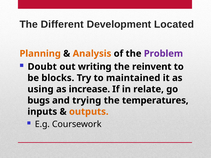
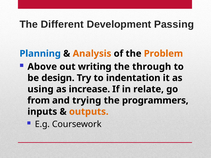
Located: Located -> Passing (174, 24)
Planning colour: orange -> blue (40, 54)
Problem colour: purple -> orange (163, 54)
Doubt: Doubt -> Above (42, 67)
reinvent: reinvent -> through (152, 67)
blocks: blocks -> design (58, 78)
maintained: maintained -> indentation (133, 78)
bugs: bugs -> from (39, 101)
temperatures: temperatures -> programmers (155, 101)
